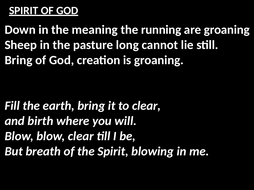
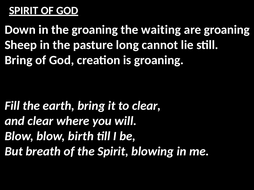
the meaning: meaning -> groaning (95, 30)
running: running -> waiting (161, 30)
and birth: birth -> clear (41, 121)
blow clear: clear -> birth (81, 136)
